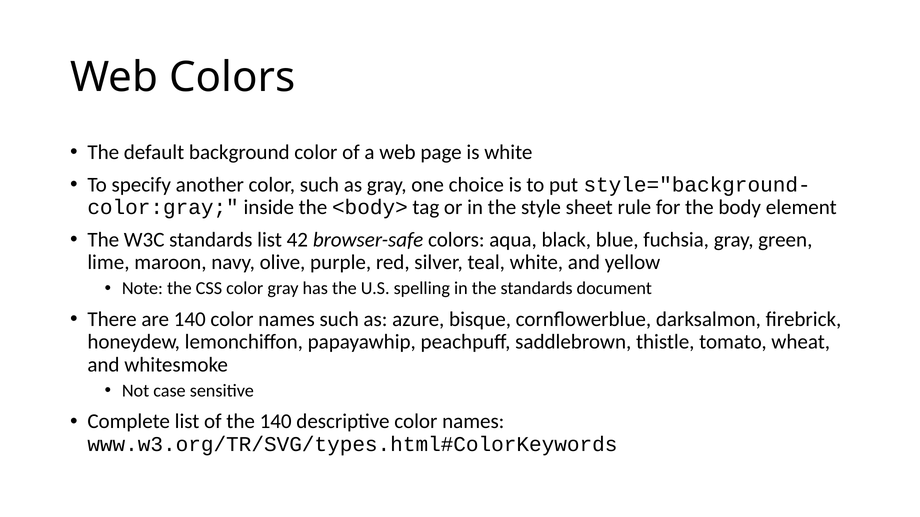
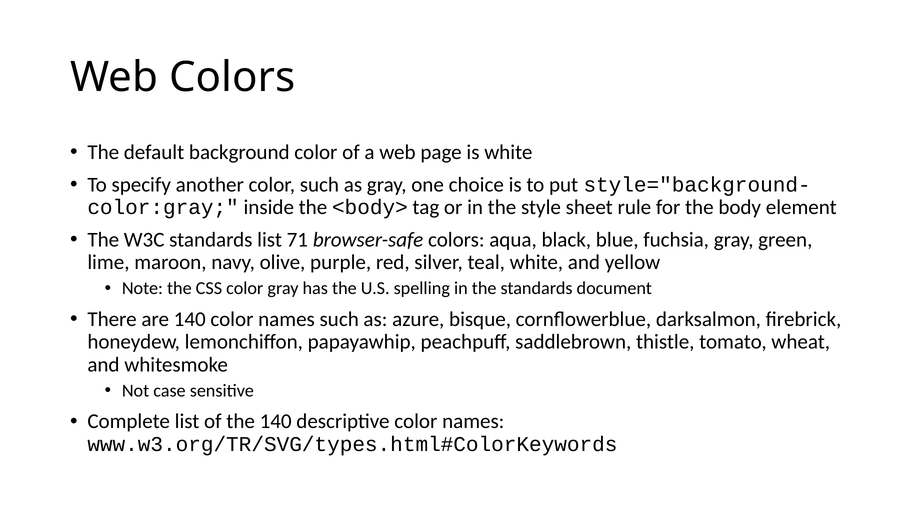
42: 42 -> 71 (297, 240)
